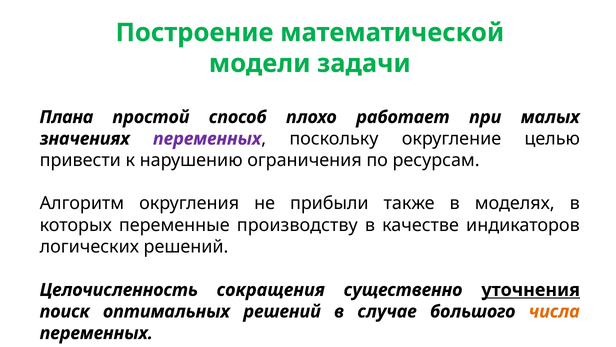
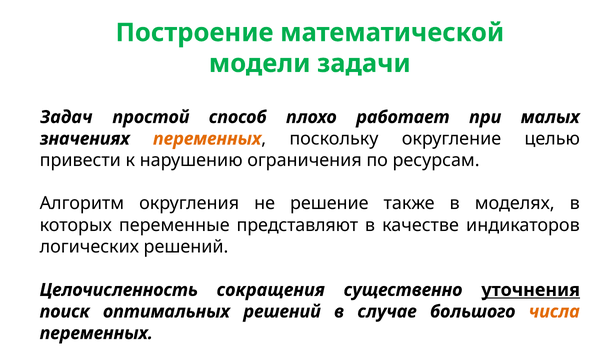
Плана: Плана -> Задач (66, 117)
переменных colour: purple -> orange (207, 139)
прибыли: прибыли -> решение (329, 203)
производству: производству -> представляют (297, 225)
